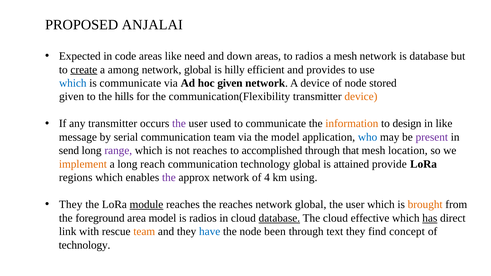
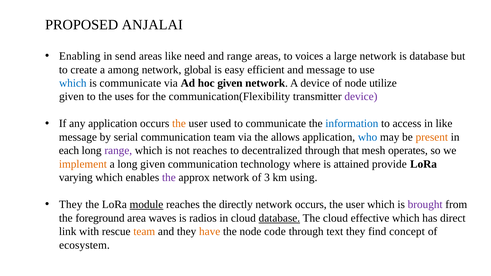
Expected: Expected -> Enabling (80, 56)
code: code -> send (126, 56)
and down: down -> range (239, 56)
to radios: radios -> voices (309, 56)
a mesh: mesh -> large (345, 56)
create underline: present -> none (84, 70)
hilly: hilly -> easy (235, 70)
and provides: provides -> message (326, 70)
stored: stored -> utilize (383, 83)
hills: hills -> uses (124, 97)
device colour: orange -> purple (361, 97)
any transmitter: transmitter -> application (113, 124)
the colour: purple -> orange (179, 124)
information colour: orange -> blue (352, 124)
design: design -> access (407, 124)
the model: model -> allows (285, 137)
present colour: purple -> orange (432, 137)
send: send -> each (69, 151)
accomplished: accomplished -> decentralized (272, 151)
location: location -> operates (408, 151)
long reach: reach -> given (153, 164)
technology global: global -> where (307, 164)
regions: regions -> varying (76, 178)
4: 4 -> 3 (267, 178)
the reaches: reaches -> directly (236, 205)
global: global -> occurs (311, 205)
brought colour: orange -> purple (425, 205)
area model: model -> waves (162, 218)
has underline: present -> none (430, 218)
have colour: blue -> orange (210, 232)
been: been -> code (275, 232)
technology: technology -> ecosystem (84, 245)
